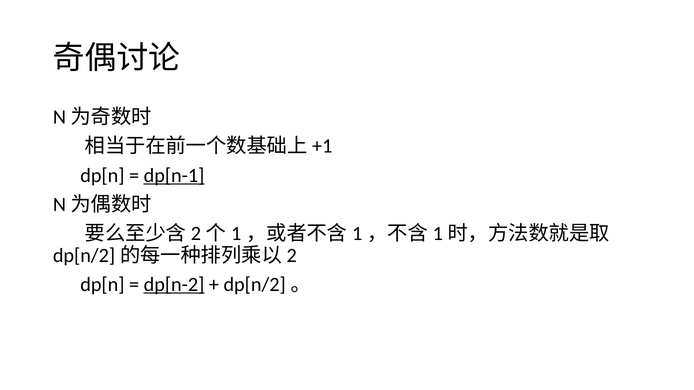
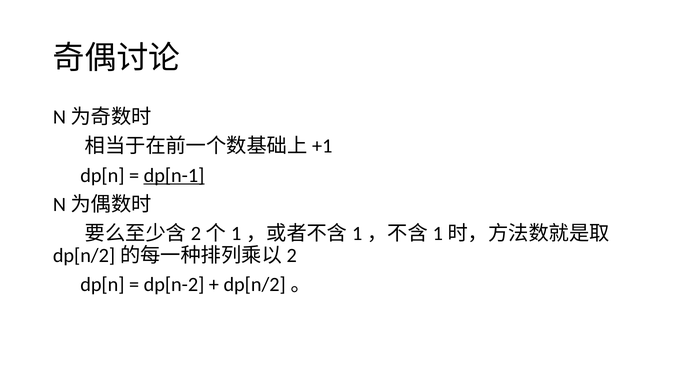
dp[n-2 underline: present -> none (174, 285)
